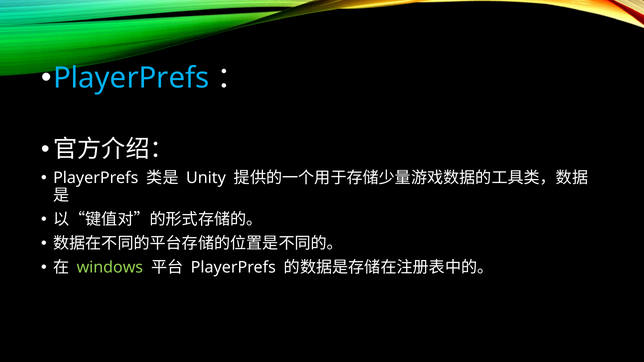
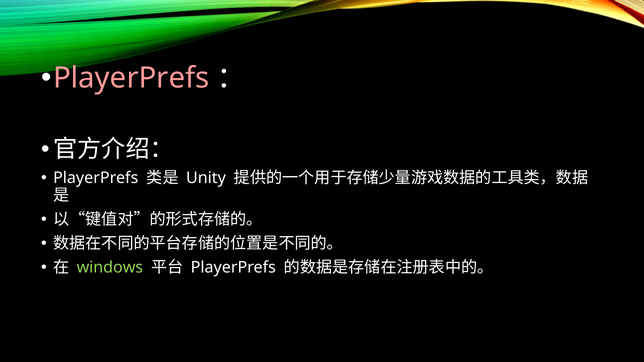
PlayerPrefs colour: light blue -> pink (131, 78)
